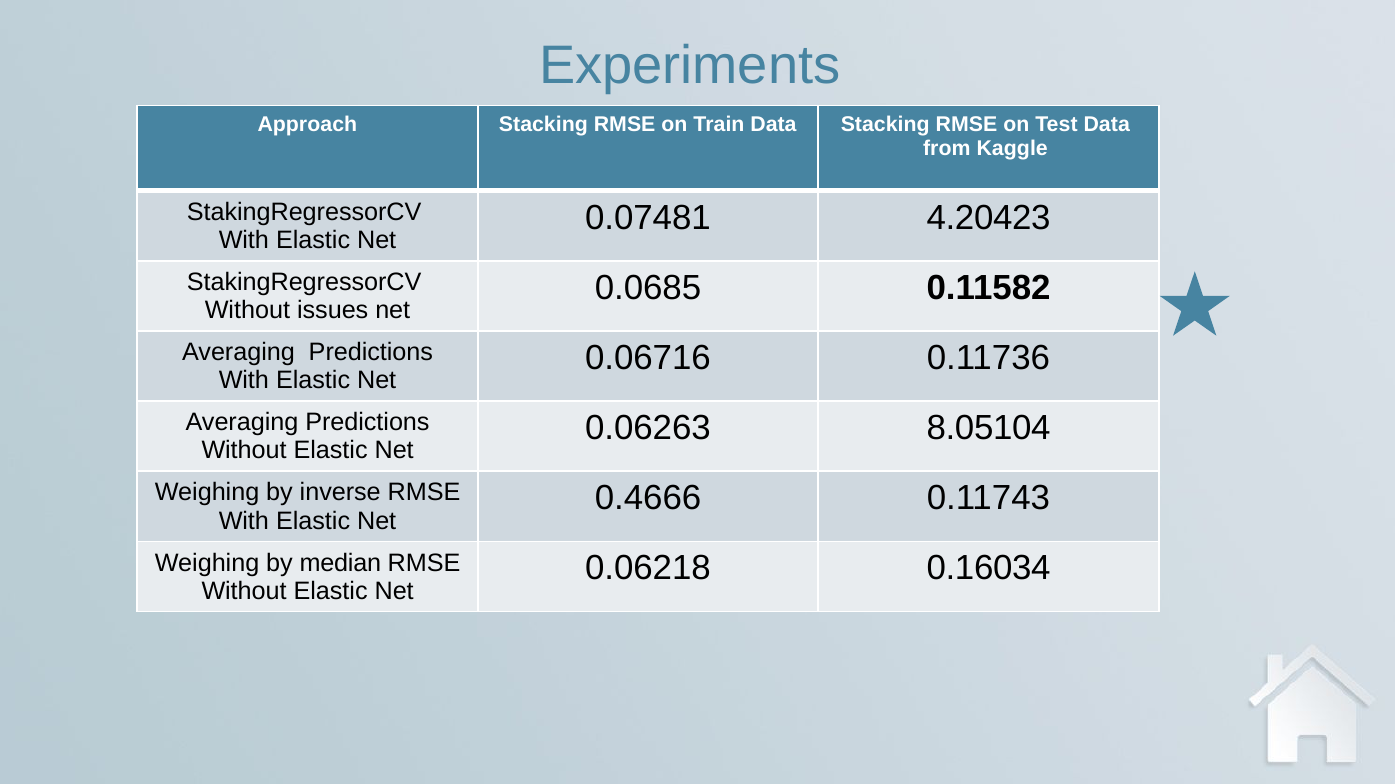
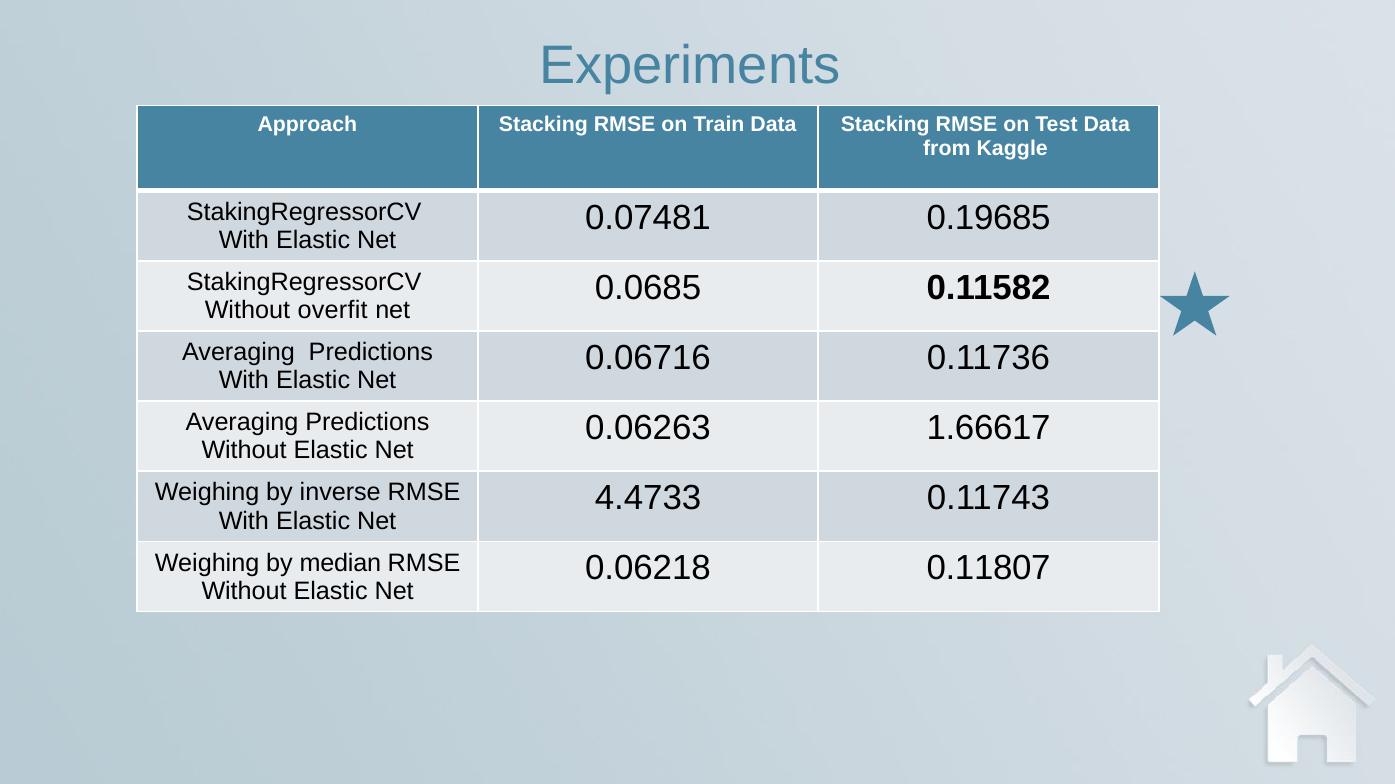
4.20423: 4.20423 -> 0.19685 (989, 218)
issues: issues -> overfit (333, 310)
8.05104: 8.05104 -> 1.66617 (989, 429)
0.4666: 0.4666 -> 4.4733 (648, 499)
0.16034: 0.16034 -> 0.11807 (989, 569)
